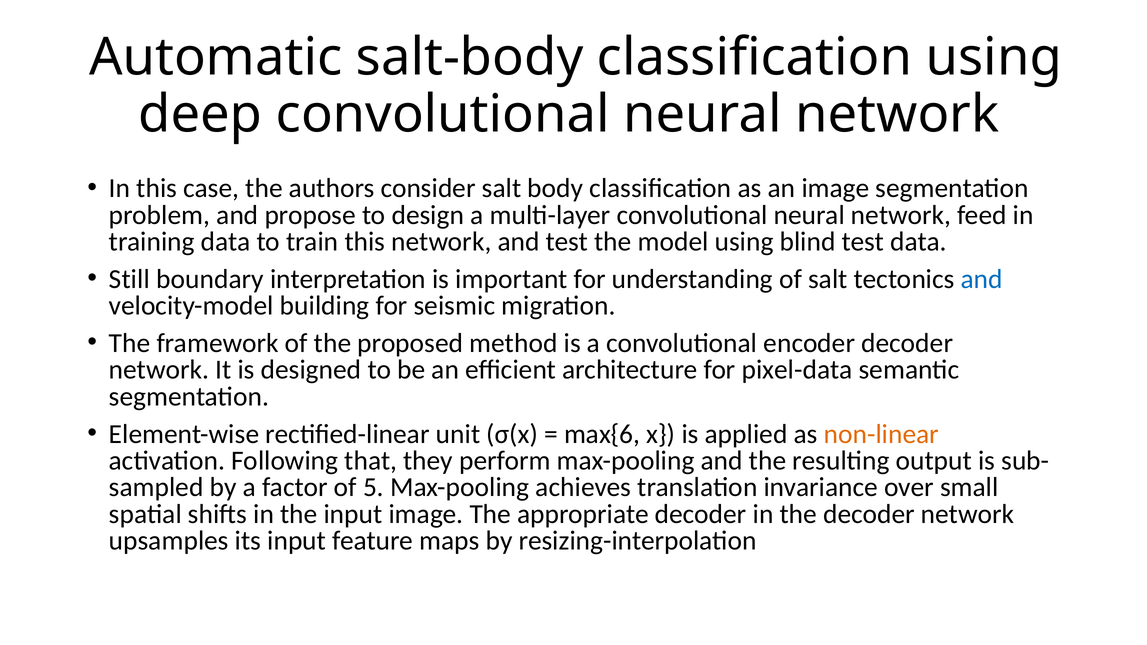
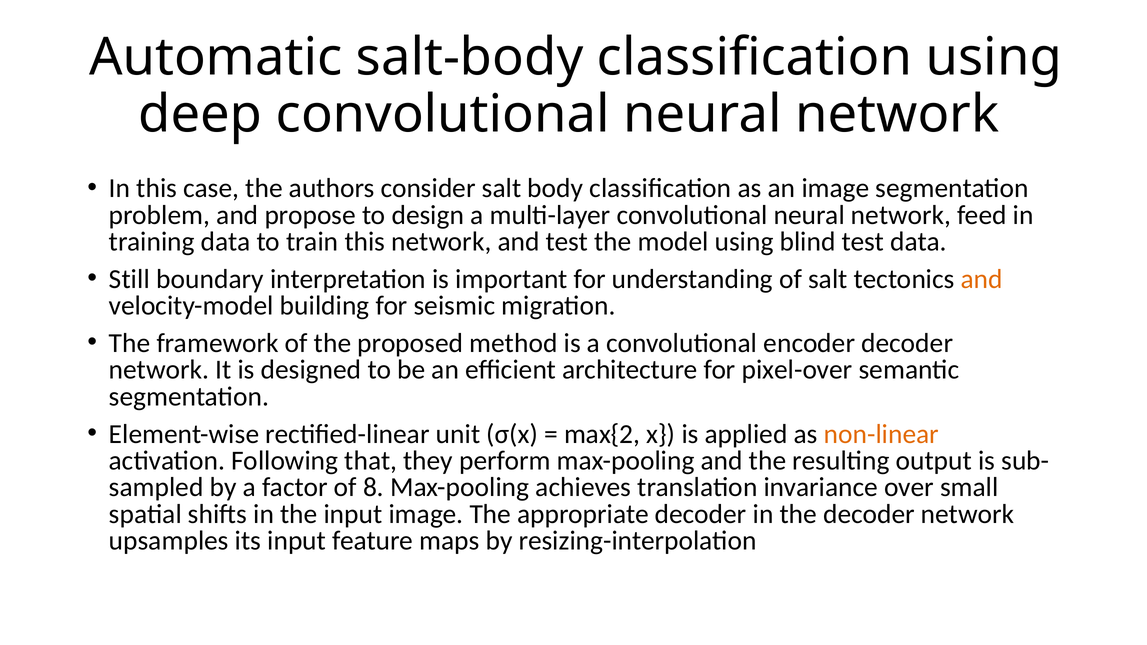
and colour: blue -> orange (982, 279)
pixel-data: pixel-data -> pixel-over (797, 370)
max{6: max{6 -> max{2 (602, 434)
5: 5 -> 8 (373, 487)
